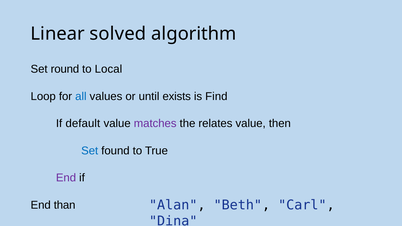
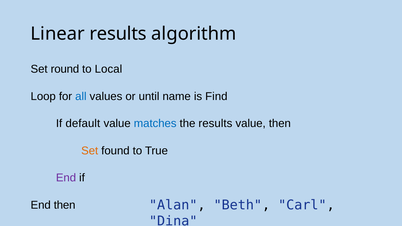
Linear solved: solved -> results (118, 34)
exists: exists -> name (177, 96)
matches colour: purple -> blue (155, 124)
the relates: relates -> results (215, 124)
Set colour: blue -> orange (90, 151)
End than: than -> then (65, 205)
